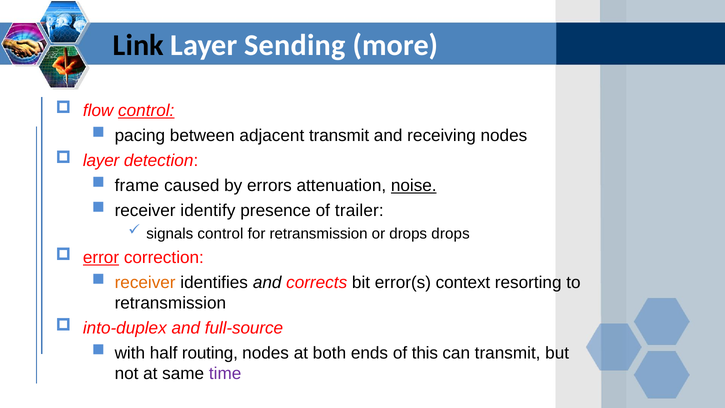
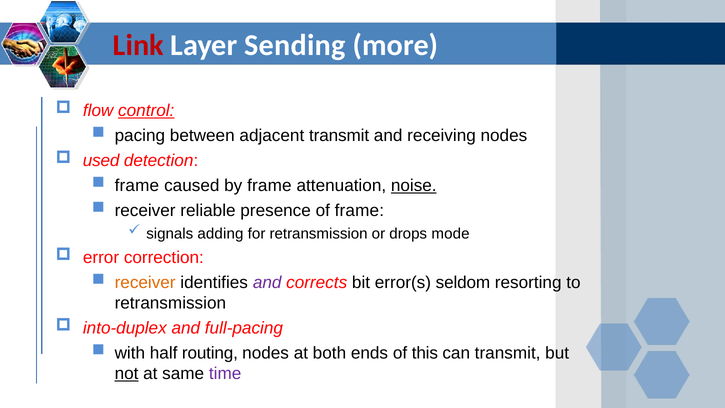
Link colour: black -> red (138, 45)
layer: layer -> used (101, 160)
by errors: errors -> frame (269, 185)
identify: identify -> reliable (208, 210)
of trailer: trailer -> frame (359, 210)
signals control: control -> adding (220, 233)
drops drops: drops -> mode (451, 233)
error underline: present -> none (101, 257)
and colour: black -> purple (267, 282)
context: context -> seldom (463, 282)
full-source: full-source -> full-pacing (244, 328)
not underline: none -> present (127, 373)
